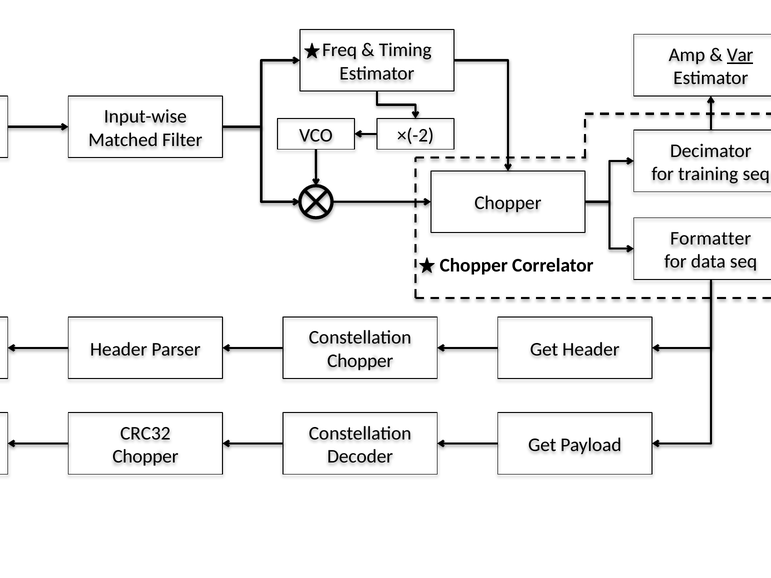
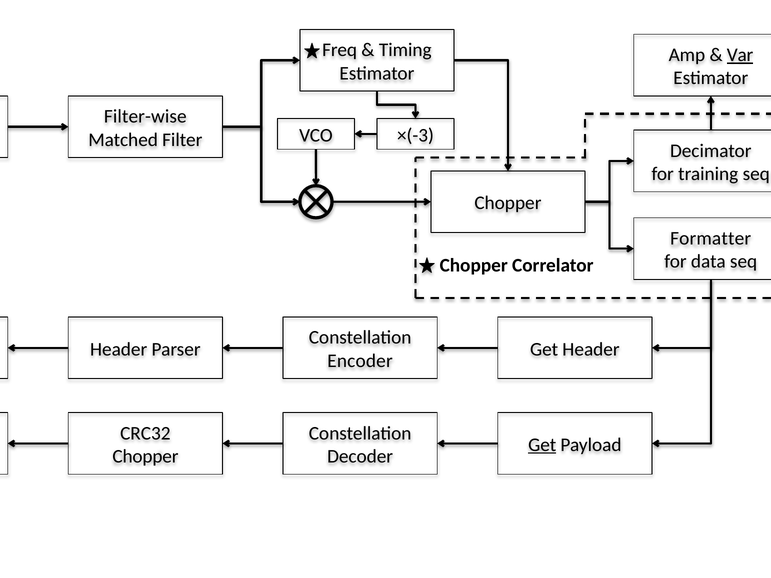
Input-wise: Input-wise -> Filter-wise (145, 117)
×(-2: ×(-2 -> ×(-3 (415, 135)
Chopper: Chopper -> Encoder (360, 361)
Get underline: none -> present (542, 445)
